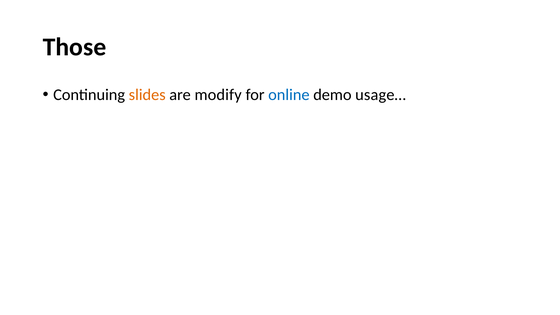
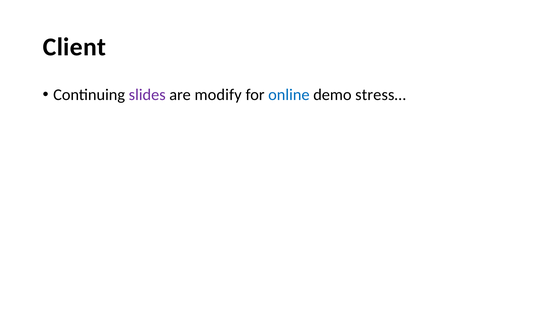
Those: Those -> Client (74, 47)
slides colour: orange -> purple (147, 95)
usage…: usage… -> stress… (381, 95)
